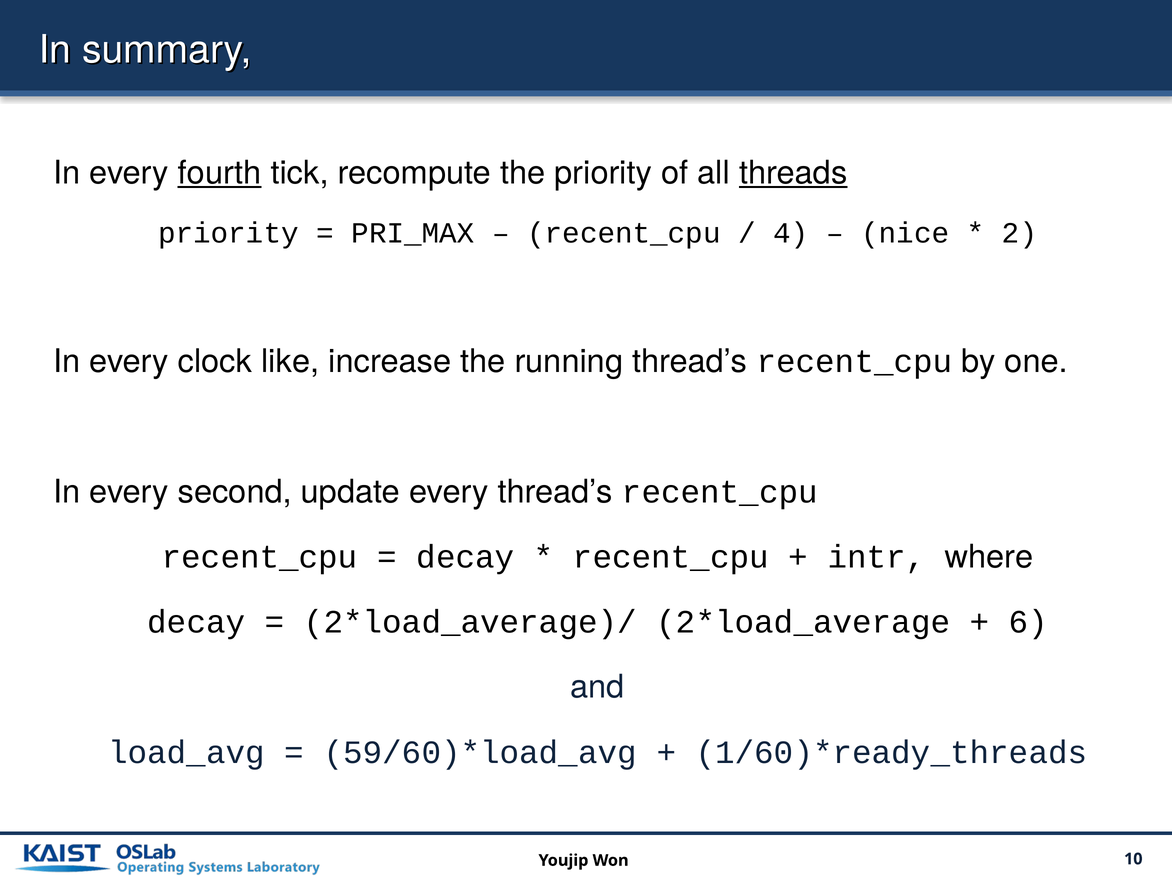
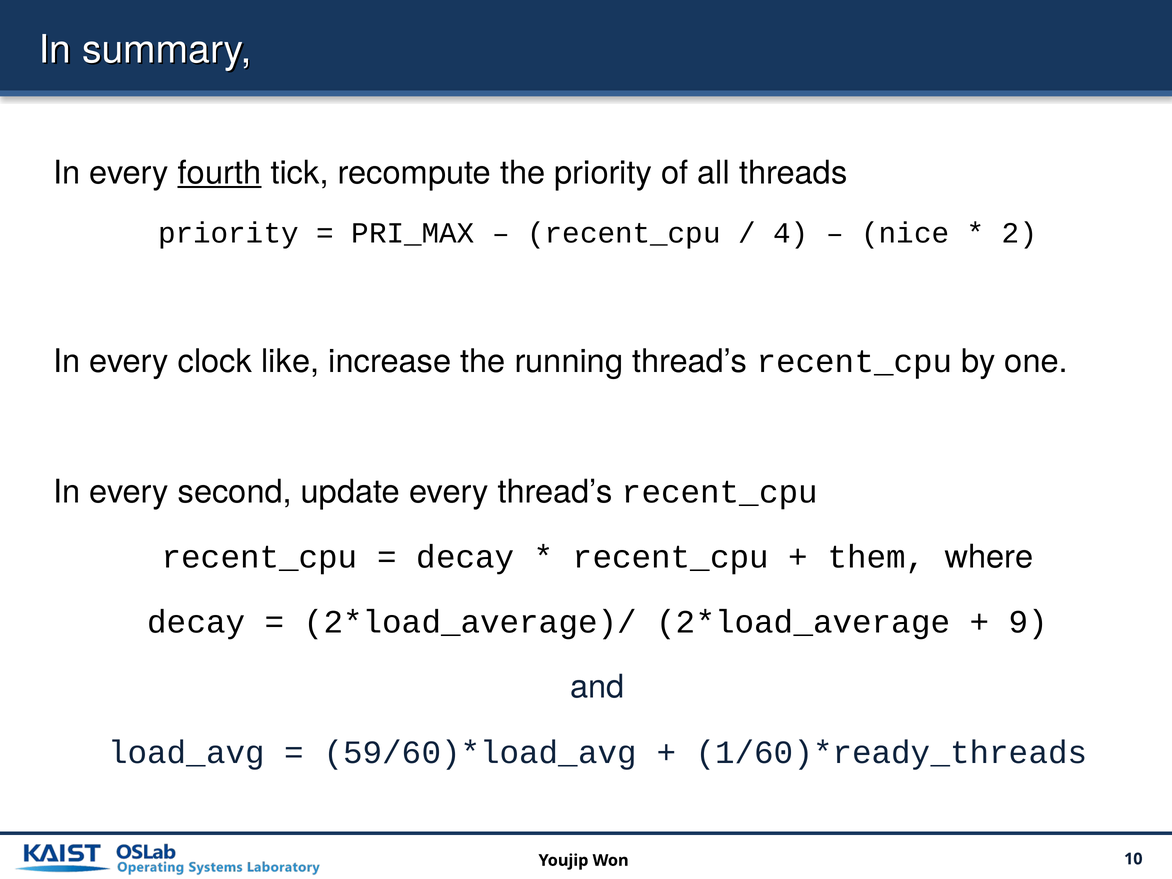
threads underline: present -> none (793, 173)
intr: intr -> them (877, 557)
6: 6 -> 9 (1028, 622)
